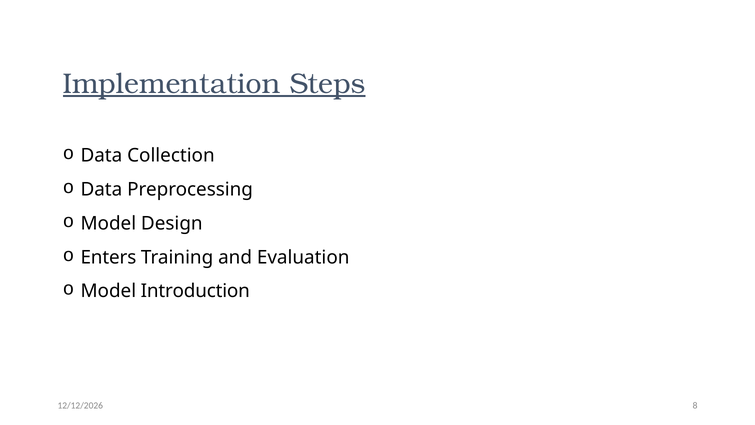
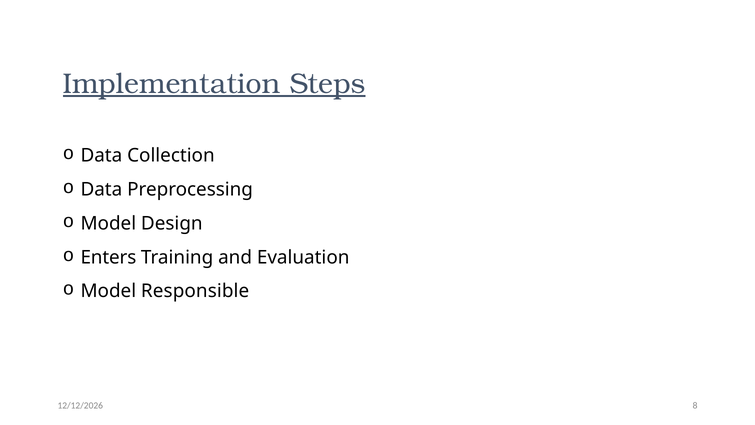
Introduction: Introduction -> Responsible (195, 291)
